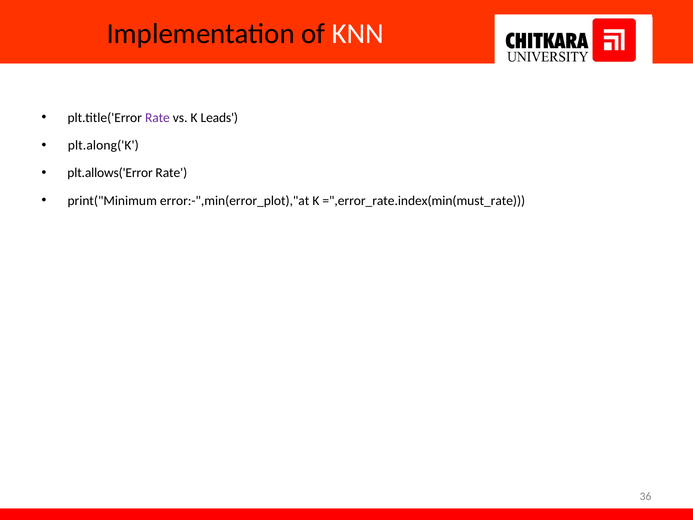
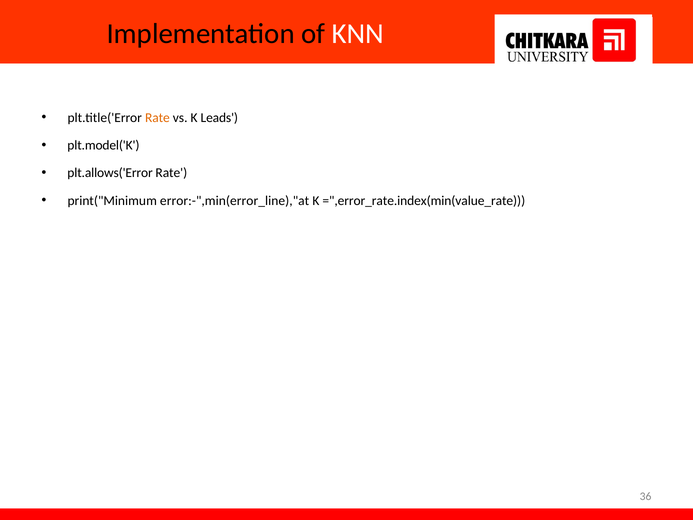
Rate colour: purple -> orange (157, 118)
plt.along('K: plt.along('K -> plt.model('K (103, 145)
error:-",min(error_plot),"at: error:-",min(error_plot),"at -> error:-",min(error_line),"at (235, 201)
=",error_rate.index(min(must_rate: =",error_rate.index(min(must_rate -> =",error_rate.index(min(value_rate (424, 201)
